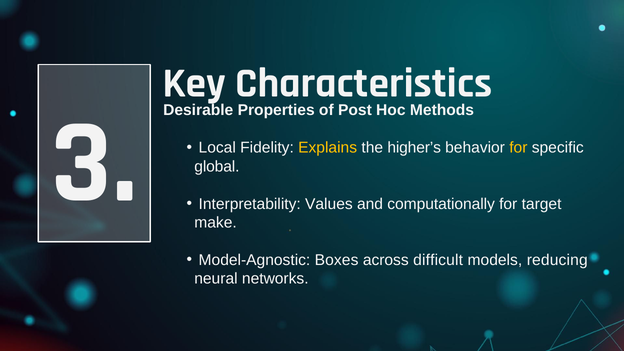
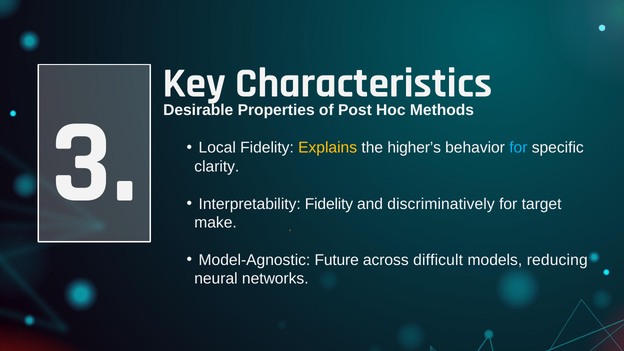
for colour: yellow -> light blue (518, 148)
global: global -> clarity (217, 167)
Interpretability Values: Values -> Fidelity (329, 204)
computationally: computationally -> discriminatively (441, 204)
Boxes: Boxes -> Future (337, 260)
